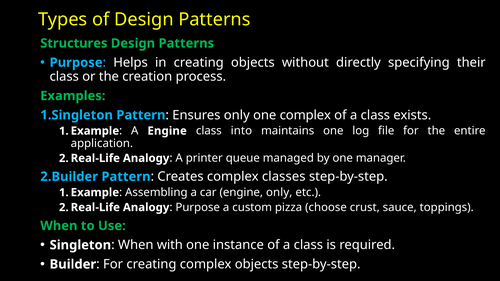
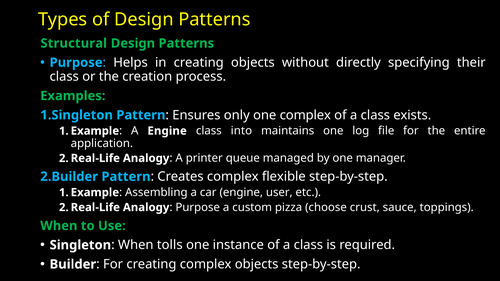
Structures: Structures -> Structural (74, 43)
classes: classes -> flexible (284, 177)
engine only: only -> user (279, 193)
with: with -> tolls (170, 245)
